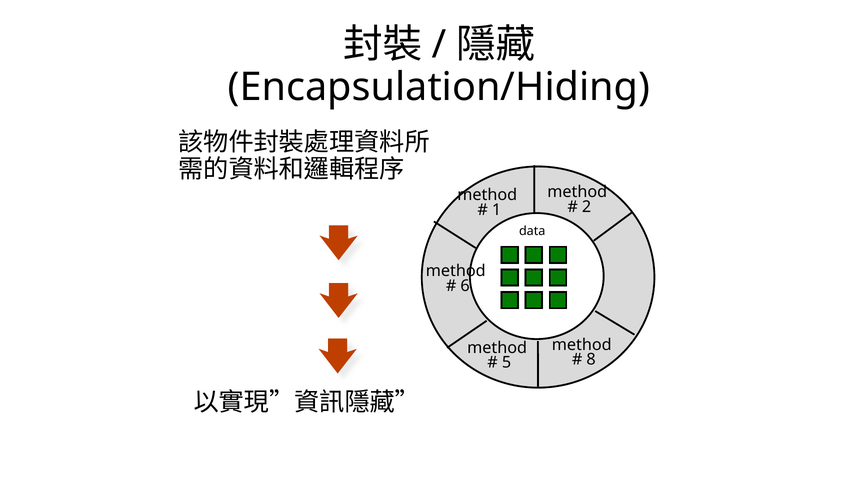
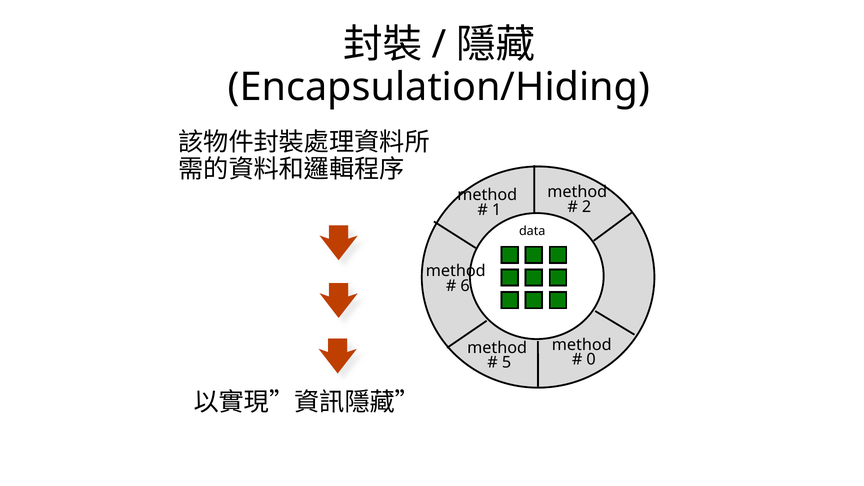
8: 8 -> 0 (591, 360)
